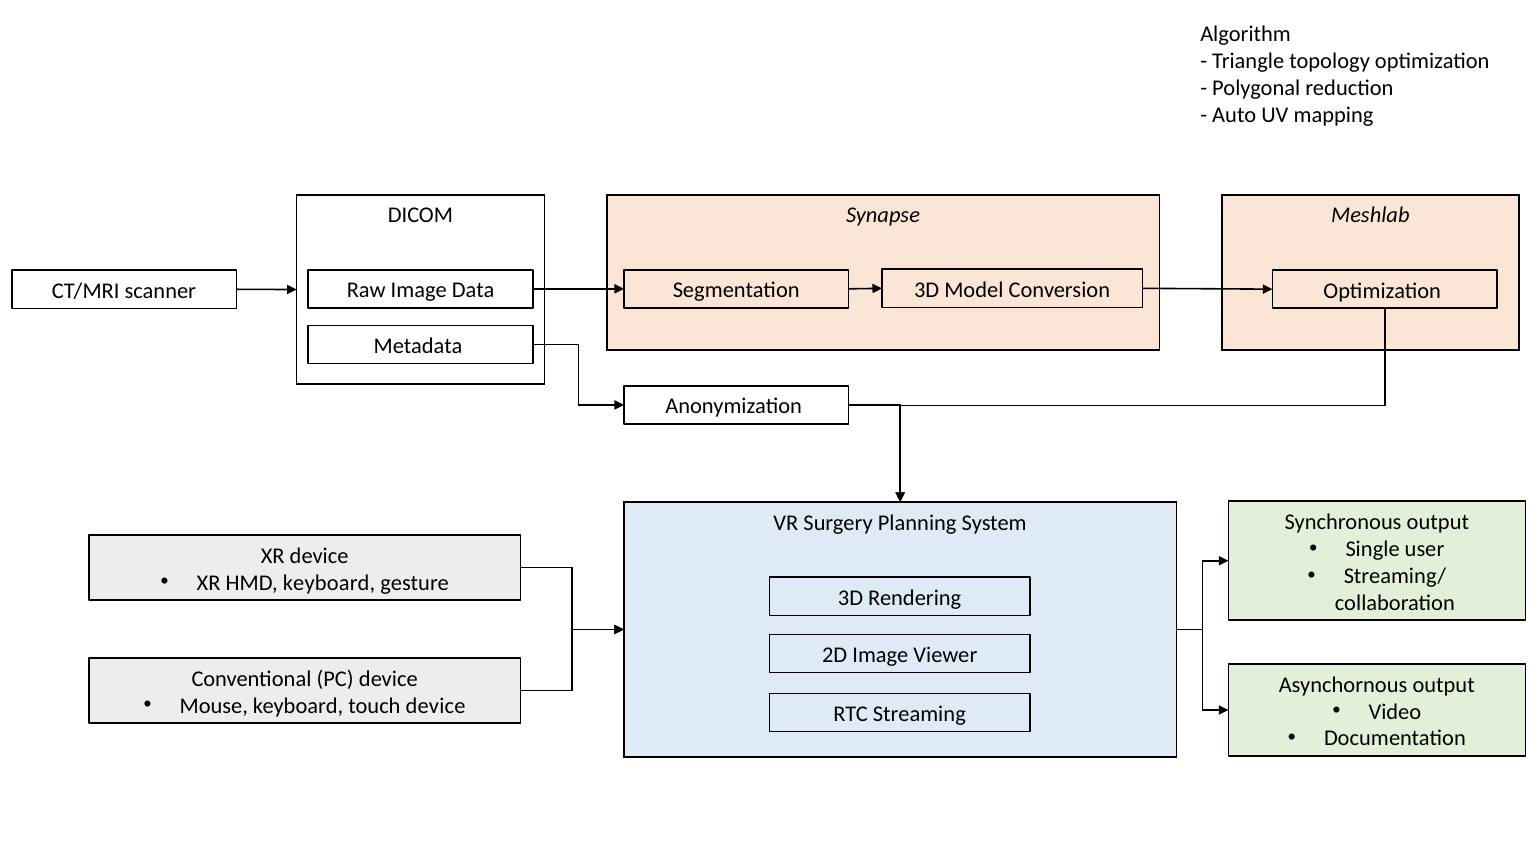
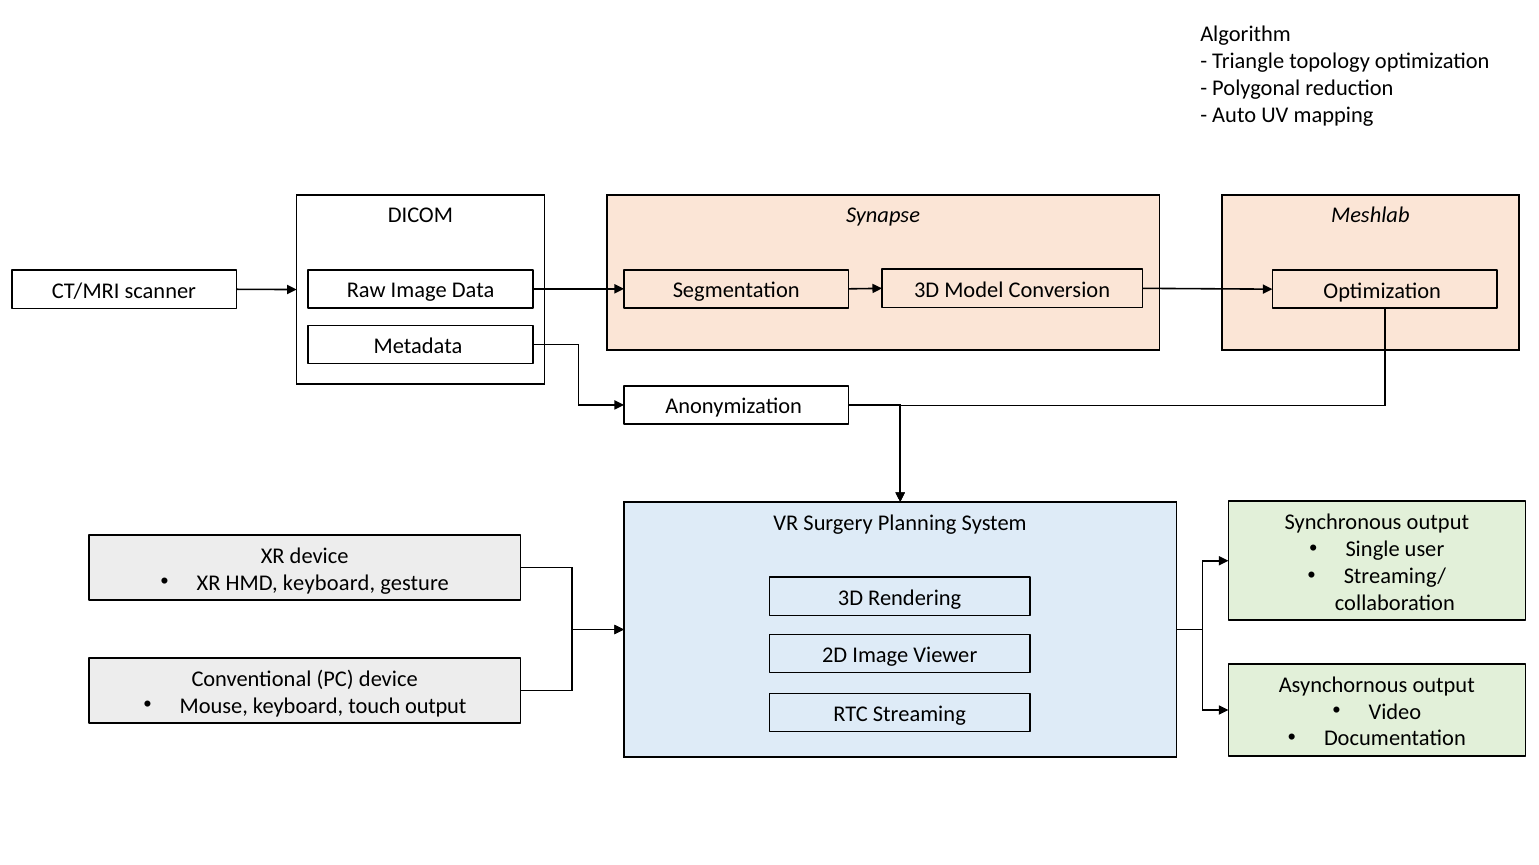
touch device: device -> output (436, 706)
